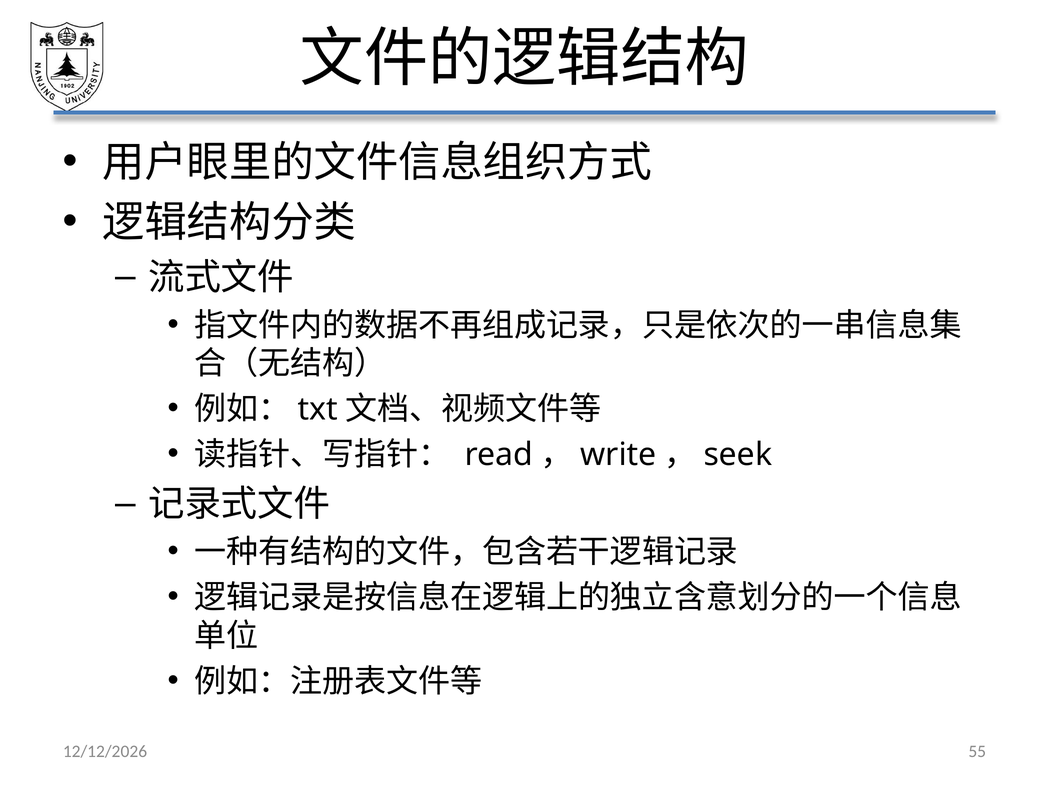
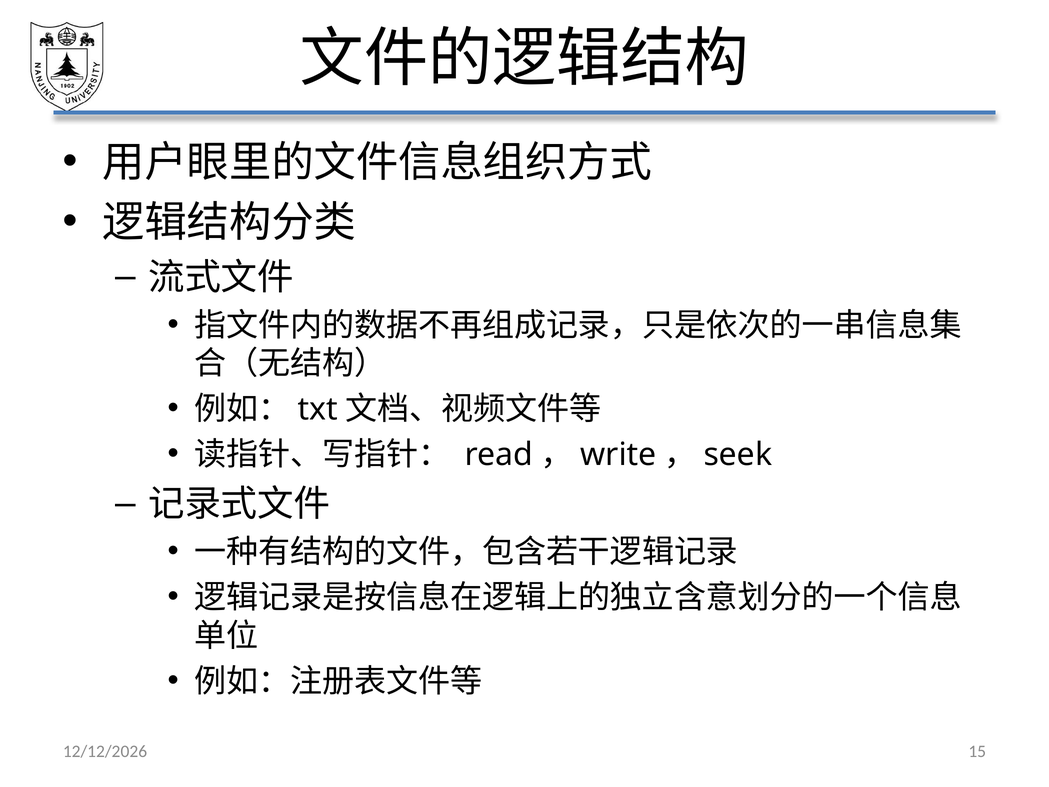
55: 55 -> 15 (977, 751)
